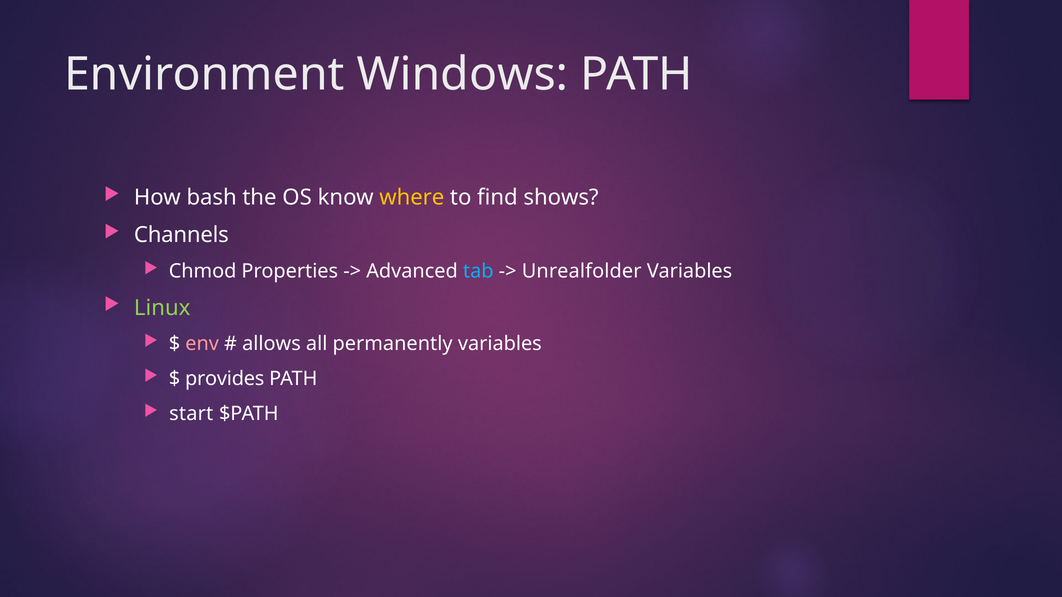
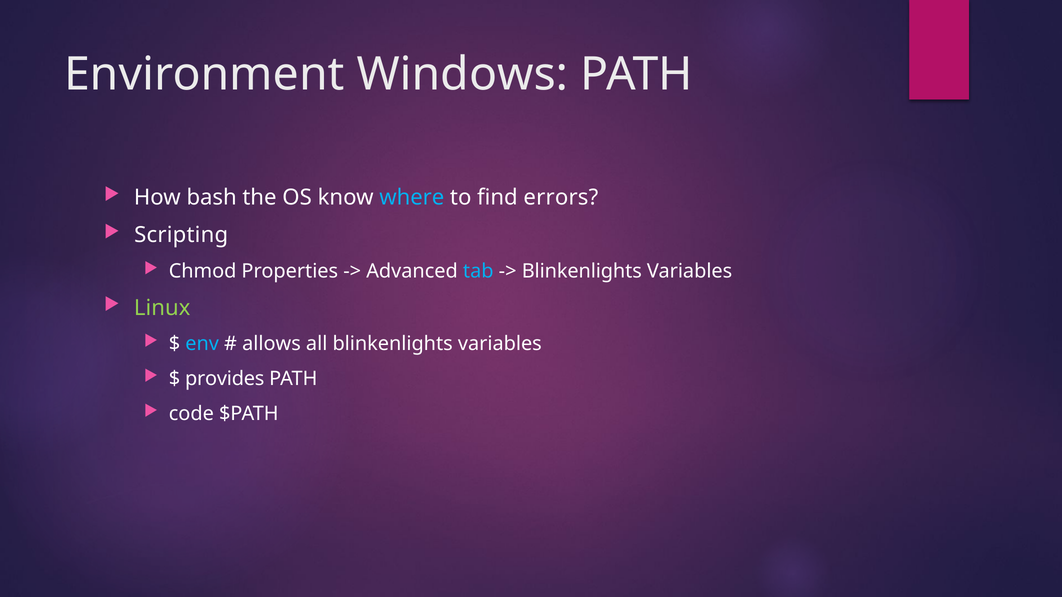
where colour: yellow -> light blue (412, 198)
shows: shows -> errors (561, 198)
Channels: Channels -> Scripting (181, 235)
Unrealfolder: Unrealfolder -> Blinkenlights (582, 271)
env colour: pink -> light blue (202, 344)
all permanently: permanently -> blinkenlights (393, 344)
start: start -> code (191, 414)
